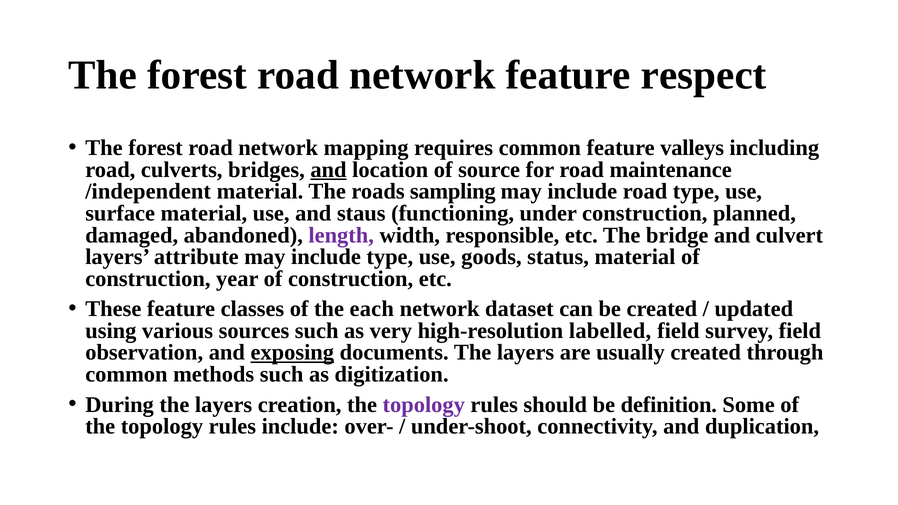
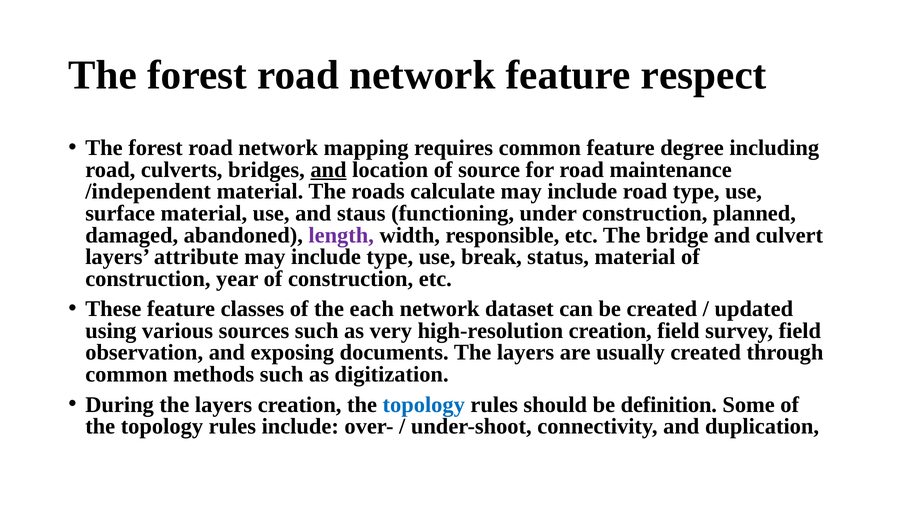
valleys: valleys -> degree (692, 148)
sampling: sampling -> calculate (453, 192)
goods: goods -> break (491, 257)
high-resolution labelled: labelled -> creation (610, 331)
exposing underline: present -> none (292, 353)
topology colour: purple -> blue (424, 405)
